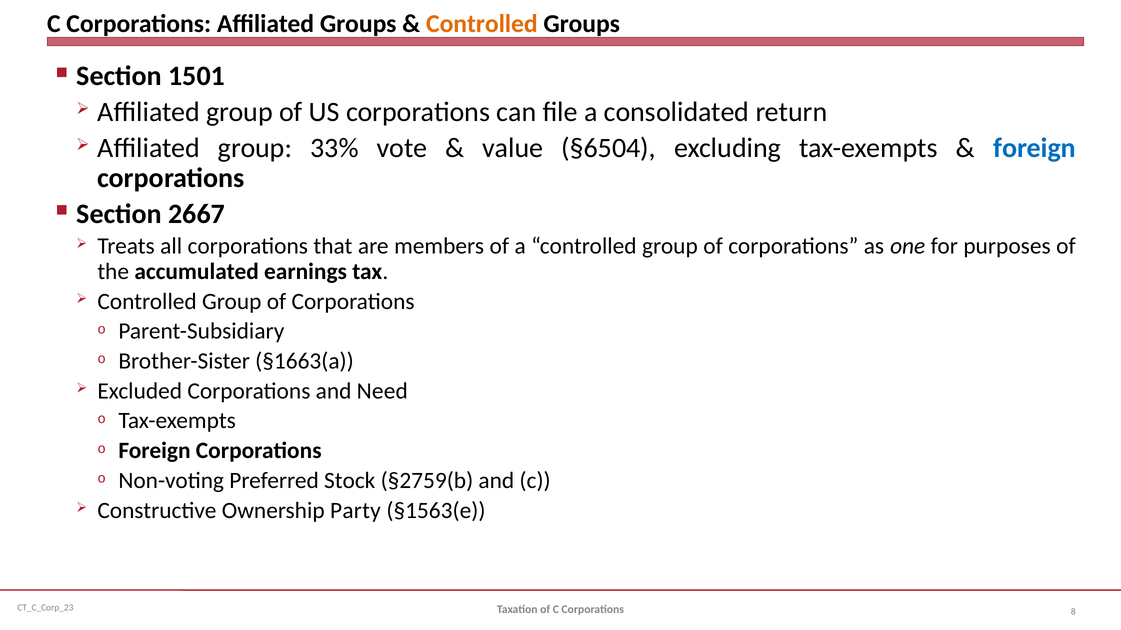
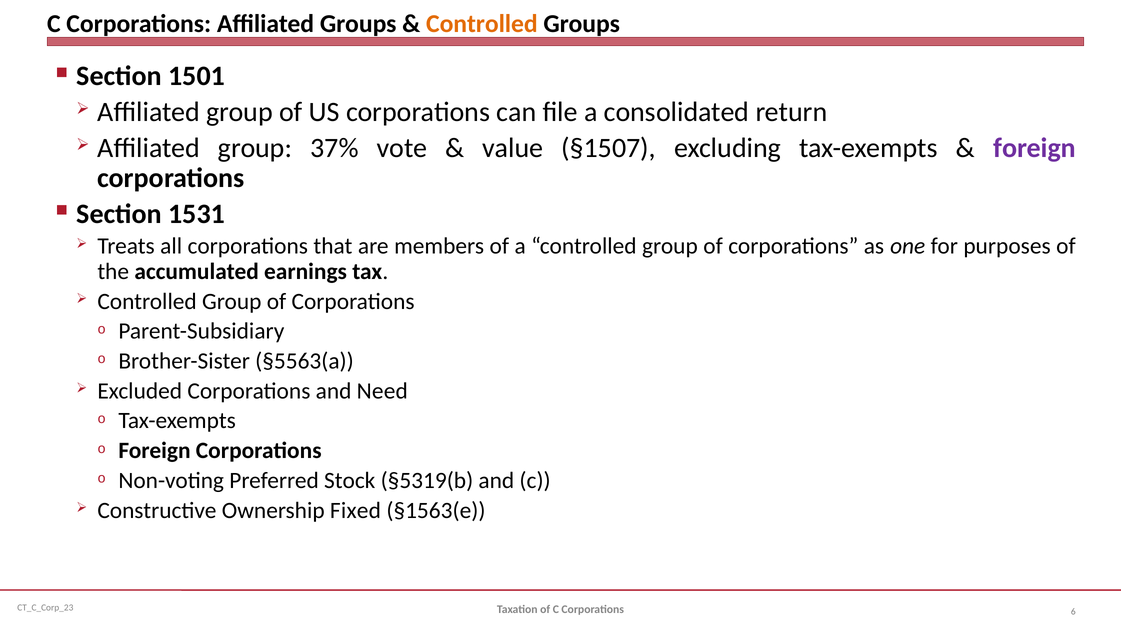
33%: 33% -> 37% (334, 148)
§6504: §6504 -> §1507 (609, 148)
foreign colour: blue -> purple (1035, 148)
2667: 2667 -> 1531 (197, 214)
§1663(a: §1663(a -> §5563(a (305, 361)
§2759(b: §2759(b -> §5319(b (427, 481)
Party: Party -> Fixed (355, 511)
8: 8 -> 6 (1073, 612)
